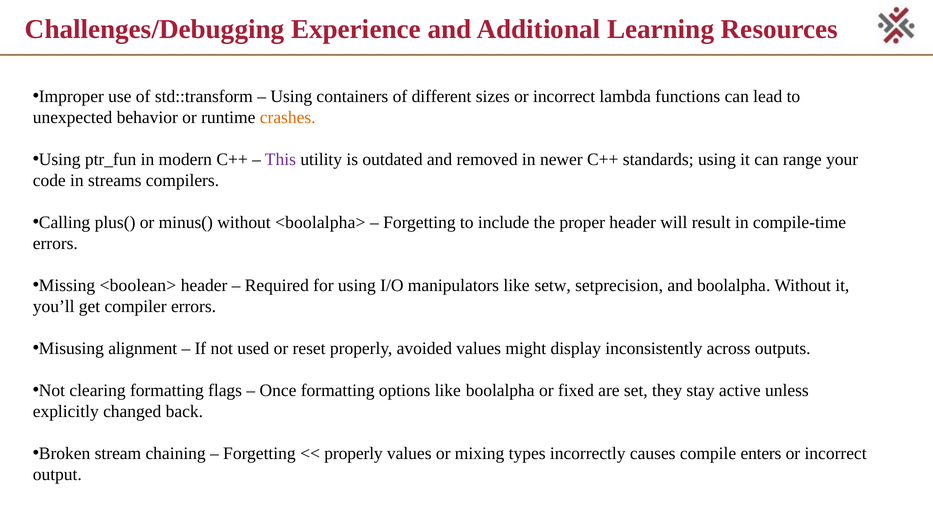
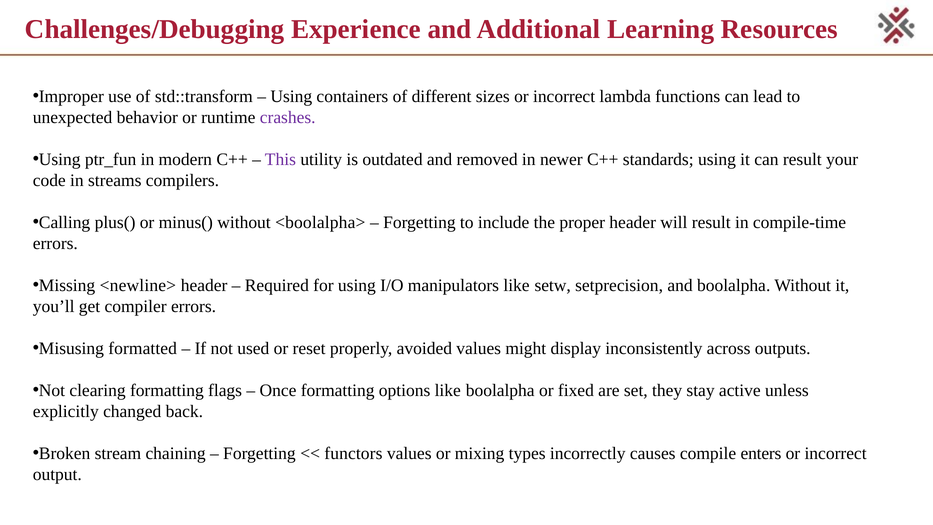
crashes colour: orange -> purple (288, 117)
can range: range -> result (802, 159)
<boolean>: <boolean> -> <newline> (138, 285)
alignment: alignment -> formatted (143, 348)
properly: properly -> functors (353, 453)
